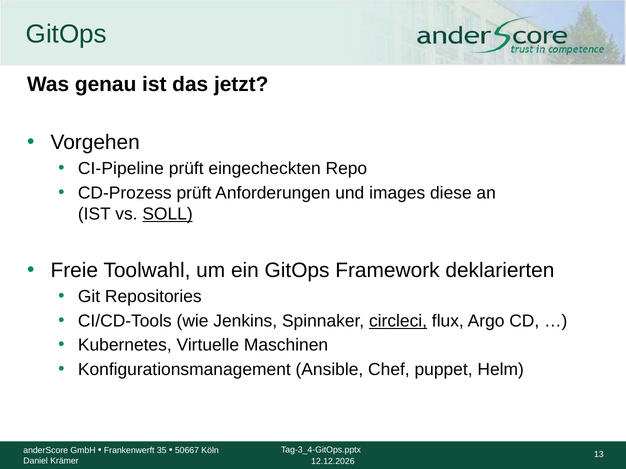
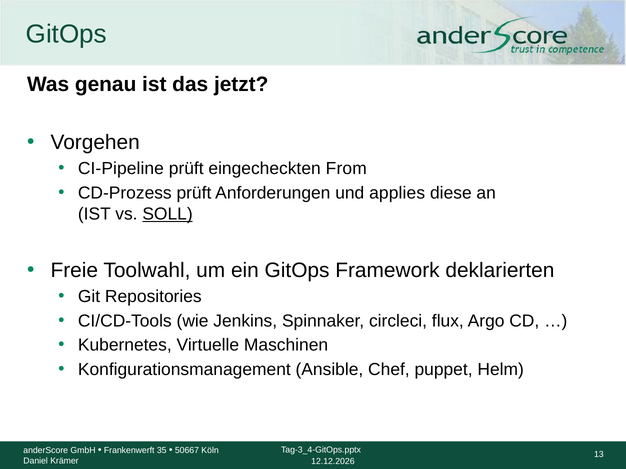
Repo: Repo -> From (346, 169)
images: images -> applies (397, 193)
circleci underline: present -> none (398, 321)
